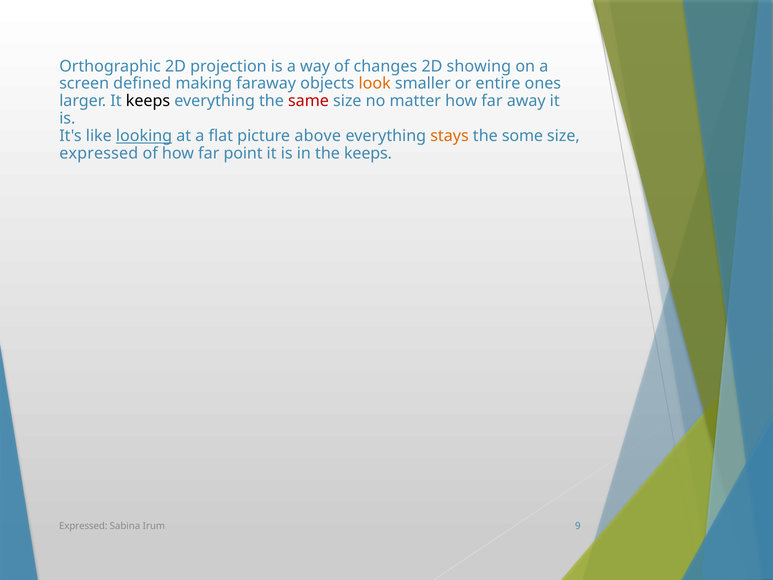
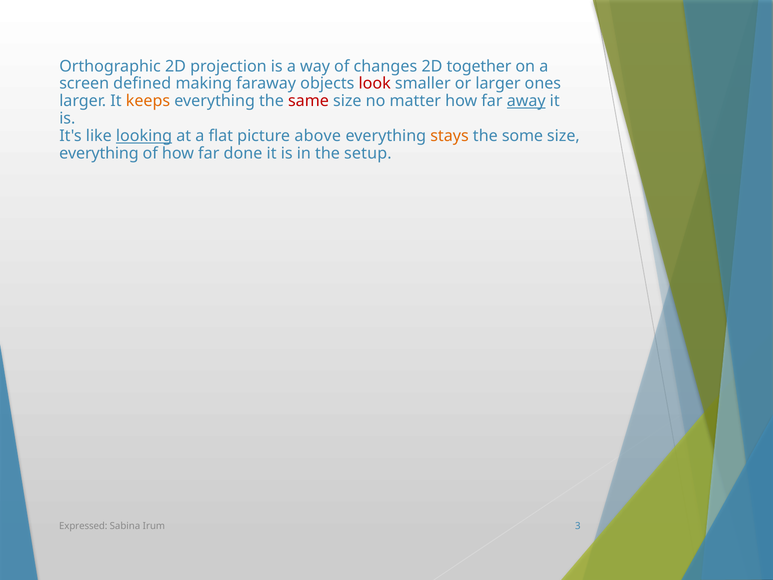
showing: showing -> together (479, 66)
look colour: orange -> red (375, 84)
or entire: entire -> larger (498, 84)
keeps colour: black -> orange (148, 101)
away underline: none -> present (526, 101)
expressed: expressed -> everything (99, 153)
point: point -> done (243, 153)
the keeps: keeps -> setup (368, 153)
9: 9 -> 3 (578, 526)
